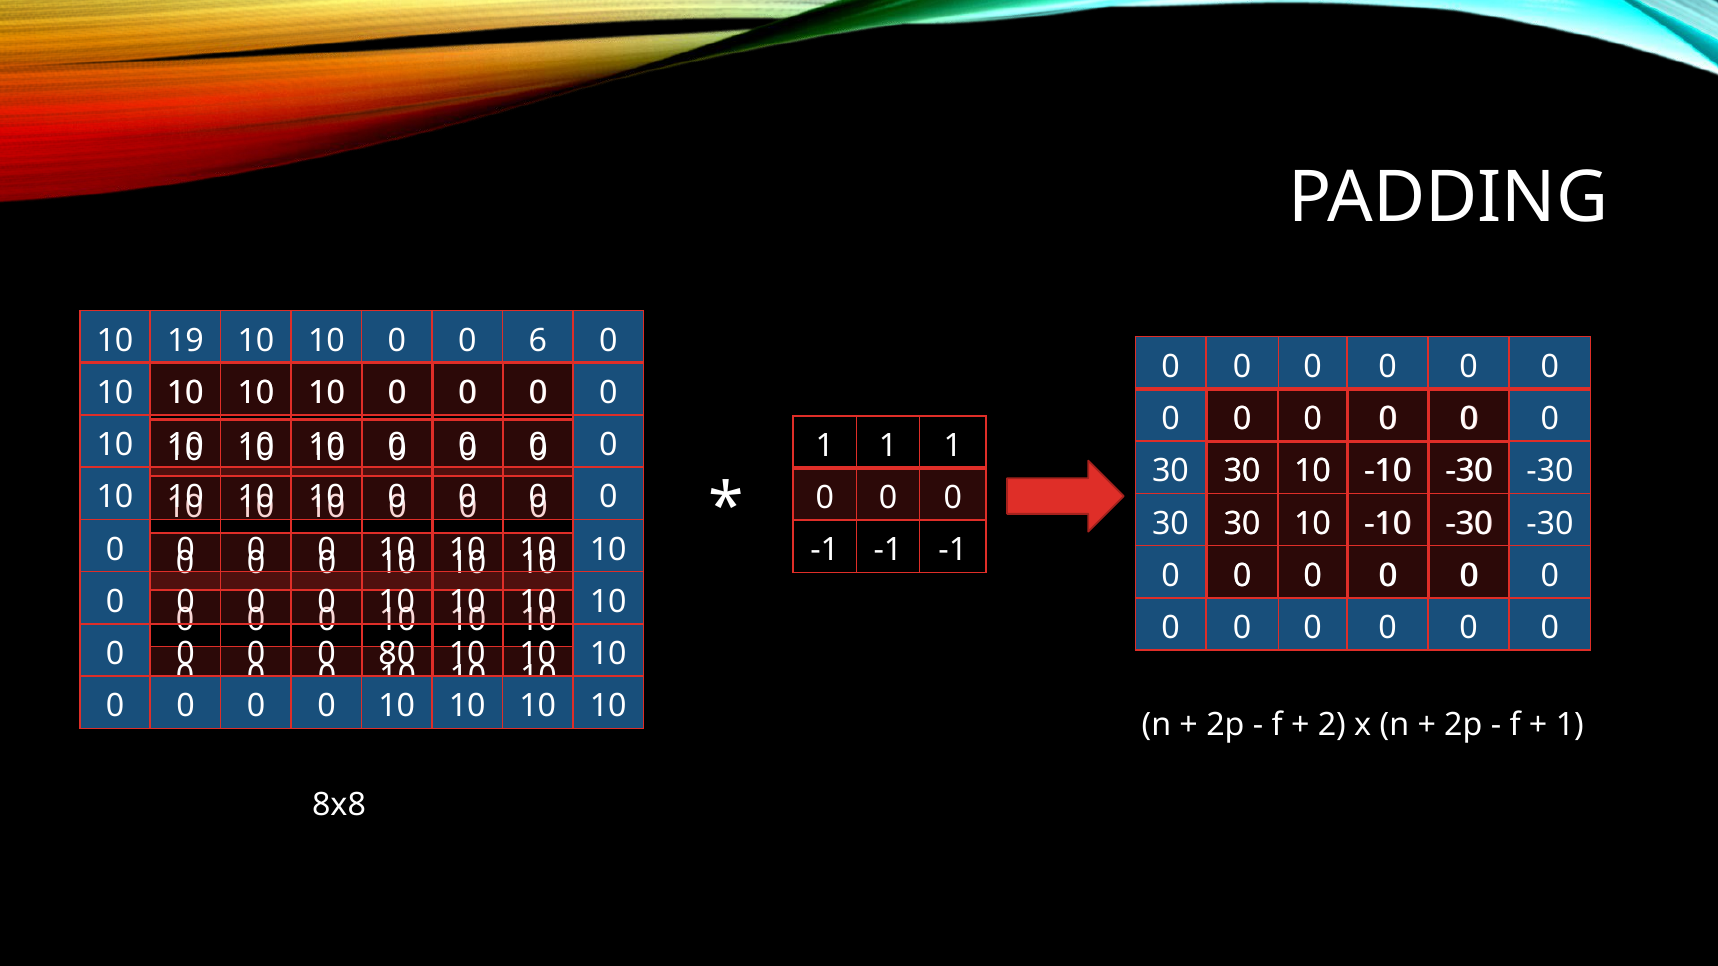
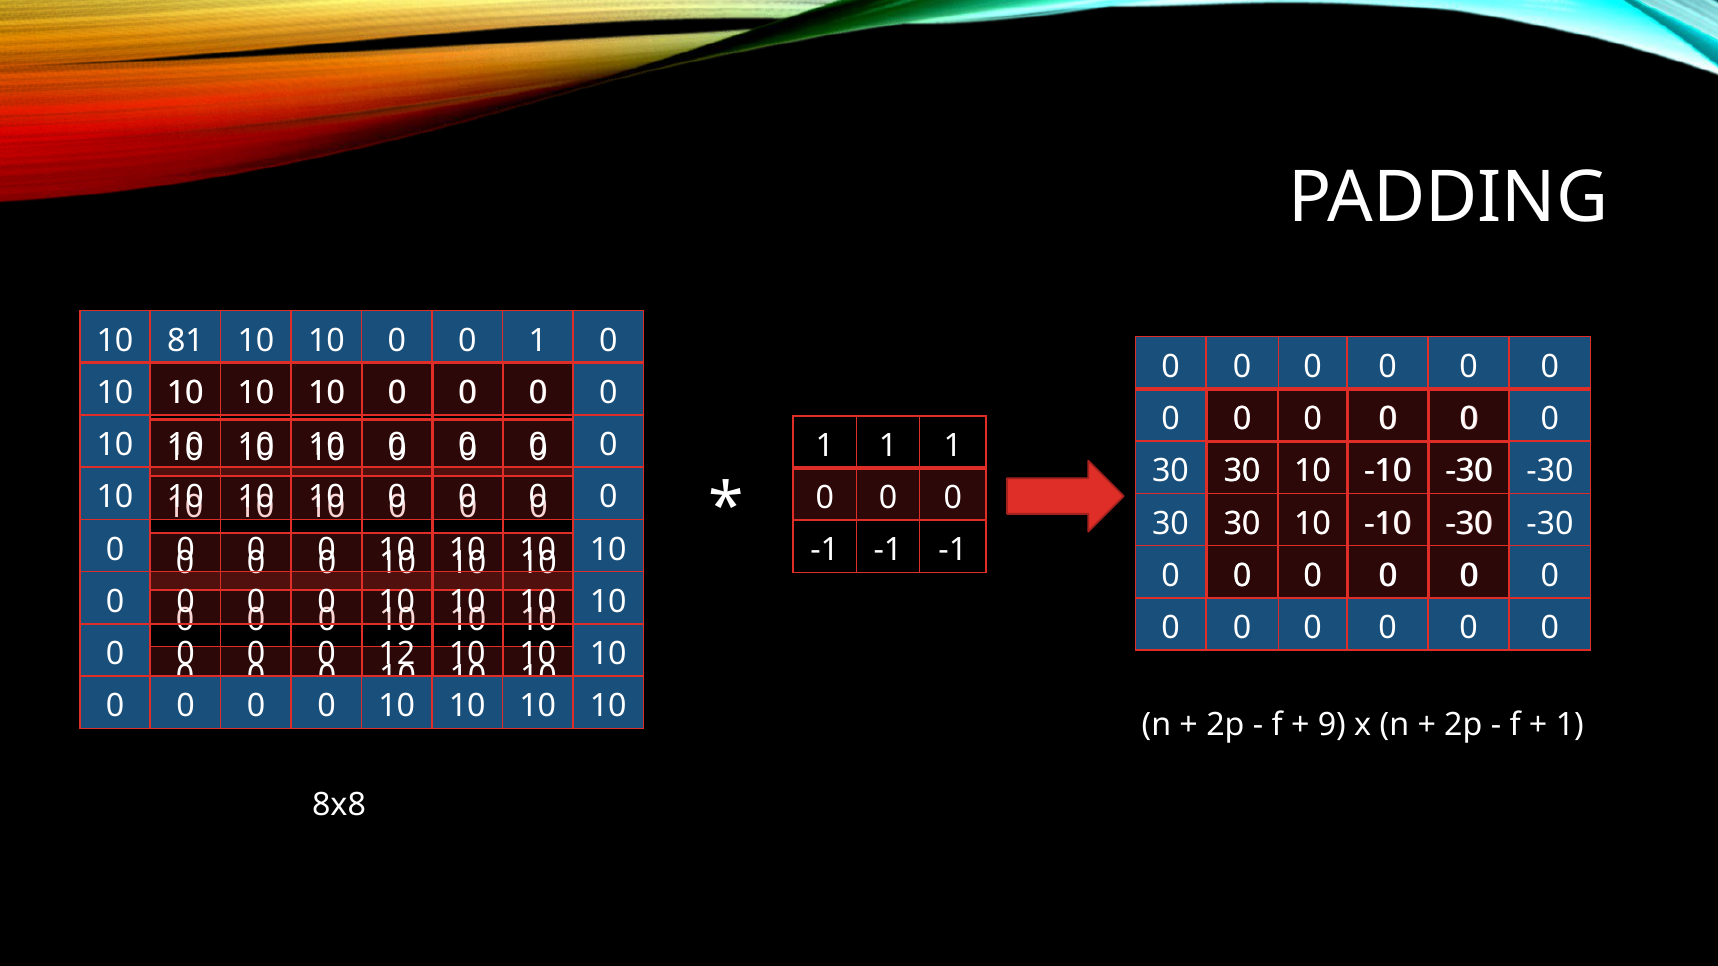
19: 19 -> 81 (185, 341)
0 6: 6 -> 1 (538, 341)
80: 80 -> 12 (397, 654)
2: 2 -> 9 (1332, 725)
